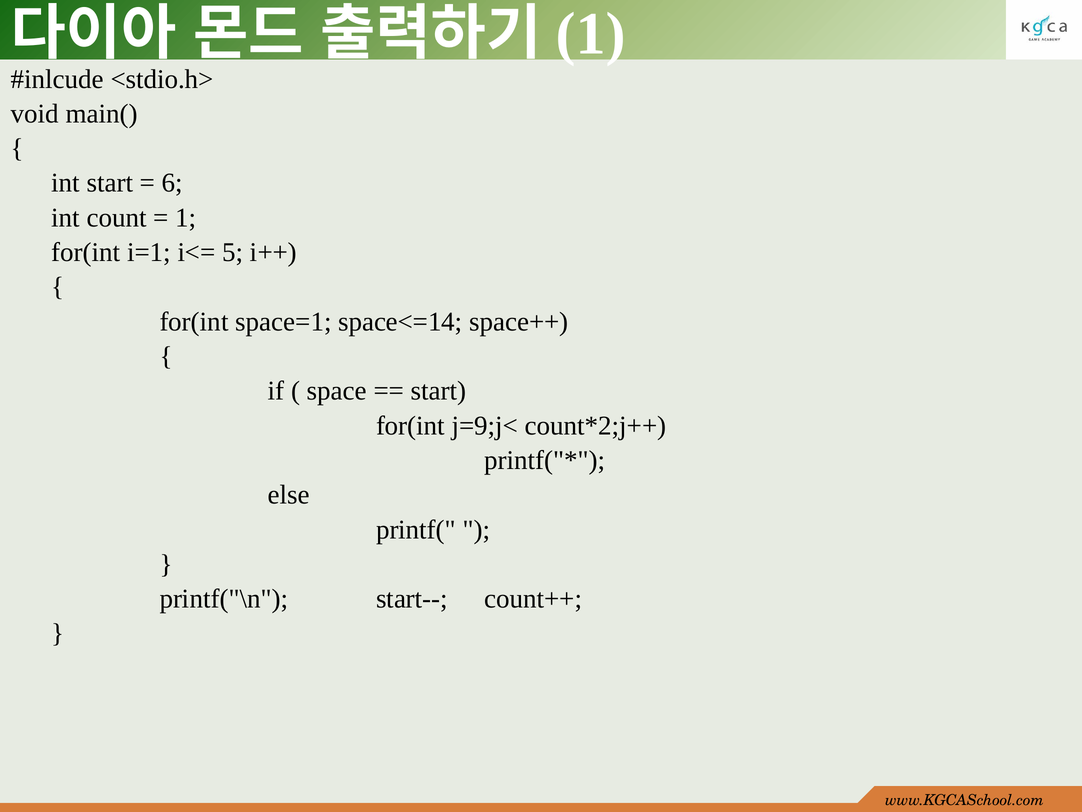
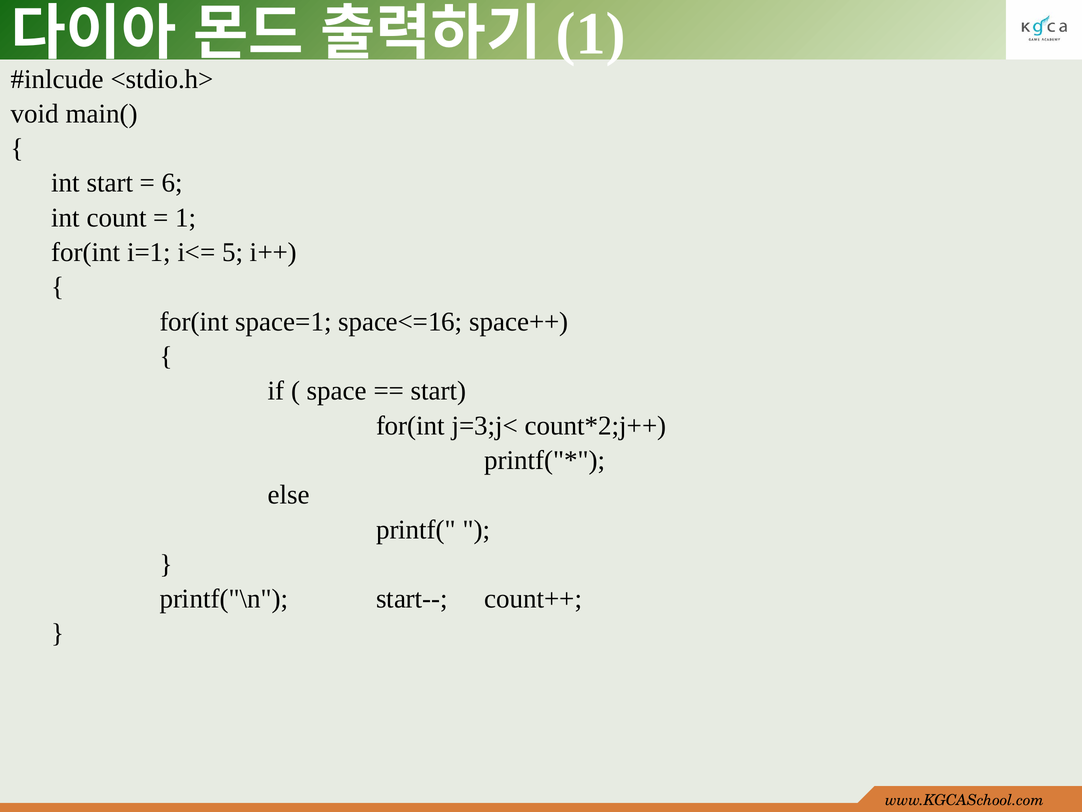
space<=14: space<=14 -> space<=16 (400, 321)
j=9;j<: j=9;j< -> j=3;j< (485, 425)
